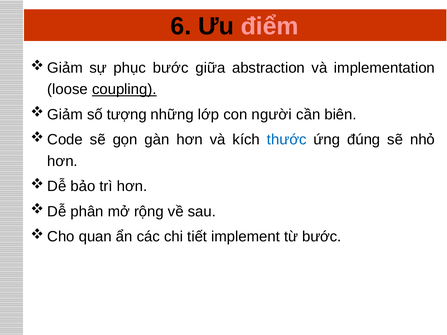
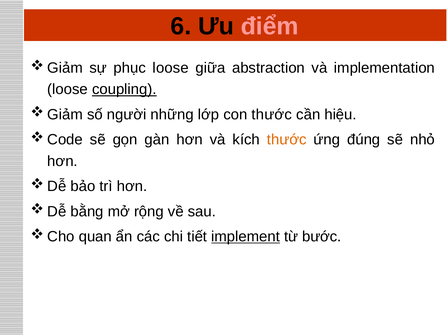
phục bước: bước -> loose (171, 68)
tượng: tượng -> người (127, 115)
con người: người -> thước (272, 115)
biên: biên -> hiệu (341, 115)
thước colour: blue -> orange (287, 140)
phân: phân -> bằng (87, 212)
implement underline: none -> present (246, 237)
